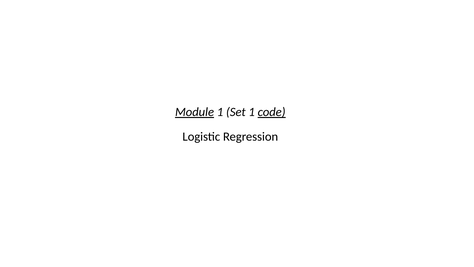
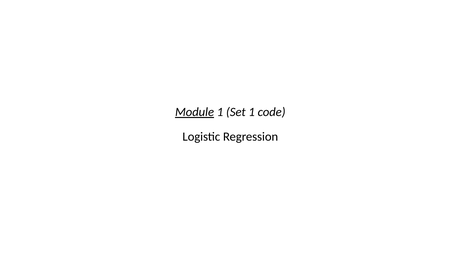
code underline: present -> none (272, 112)
